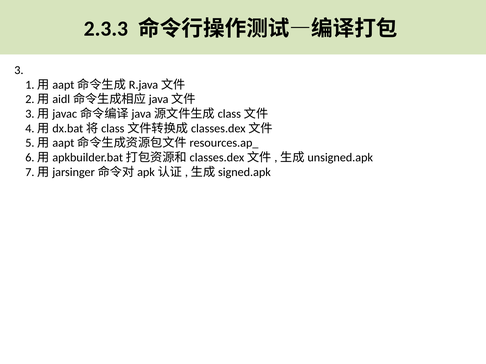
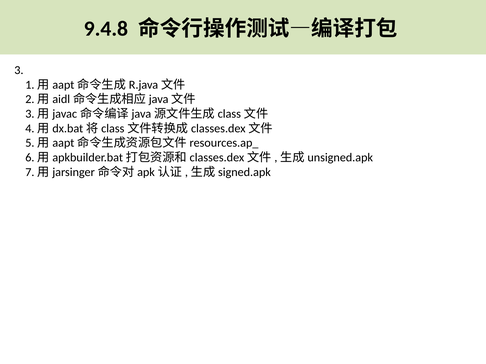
2.3.3: 2.3.3 -> 9.4.8 (106, 29)
